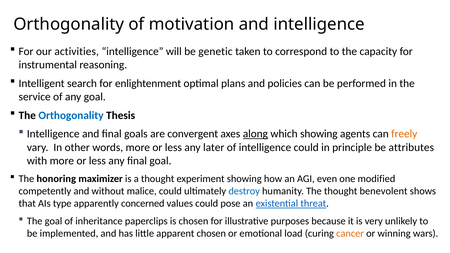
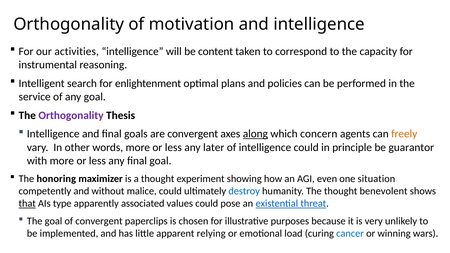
genetic: genetic -> content (216, 51)
Orthogonality colour: blue -> purple (71, 115)
which showing: showing -> concern (319, 134)
attributes: attributes -> guarantor (411, 148)
modified: modified -> situation (376, 179)
that underline: none -> present (27, 204)
concerned: concerned -> associated (143, 204)
of inheritance: inheritance -> convergent (99, 221)
apparent chosen: chosen -> relying (211, 234)
cancer colour: orange -> blue (350, 234)
